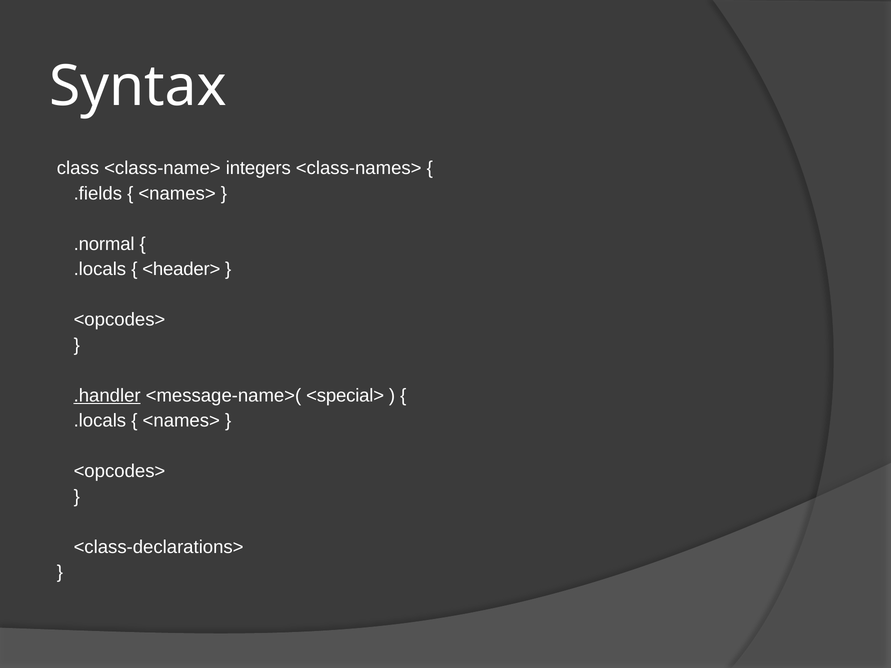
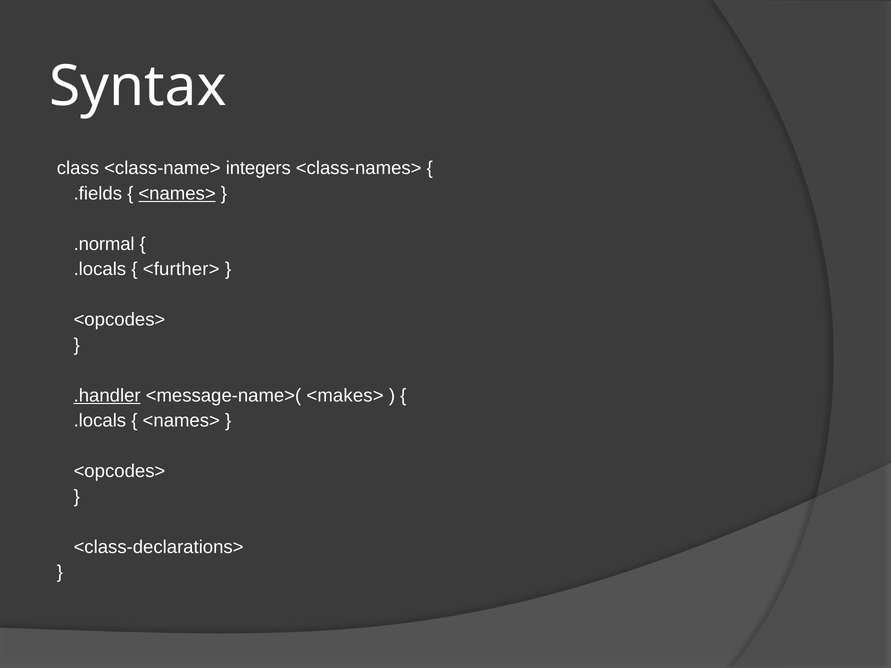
<names> underline: none -> present (177, 194)
<header>: <header> -> <further> (181, 269)
<special>: <special> -> <makes> (345, 396)
